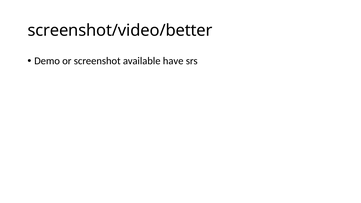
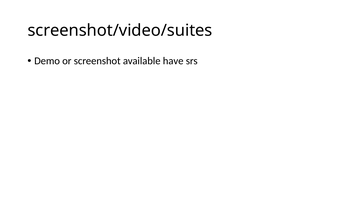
screenshot/video/better: screenshot/video/better -> screenshot/video/suites (120, 30)
